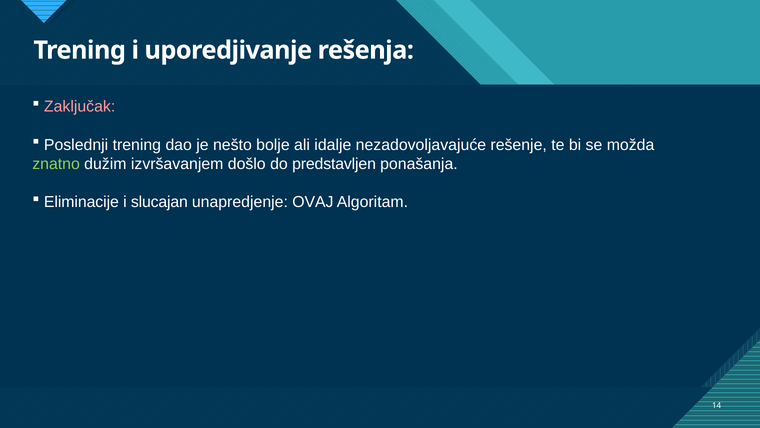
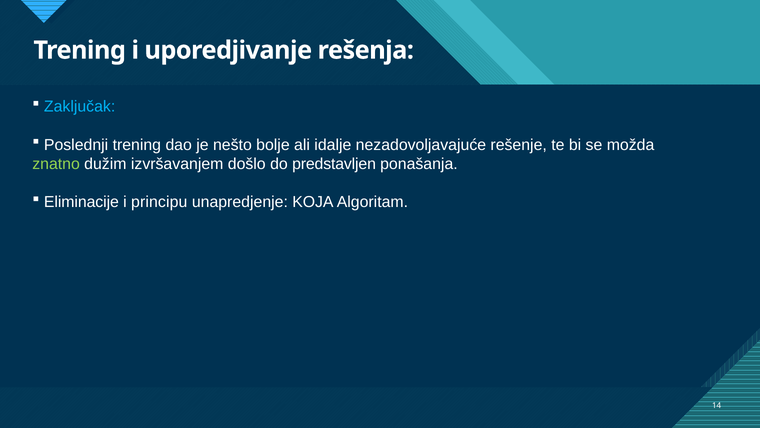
Zaključak colour: pink -> light blue (80, 107)
slucajan: slucajan -> principu (159, 202)
OVAJ: OVAJ -> KOJA (313, 202)
